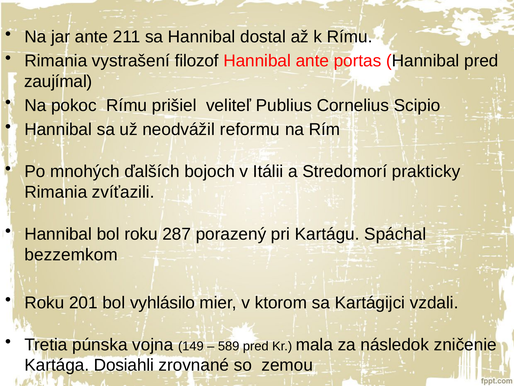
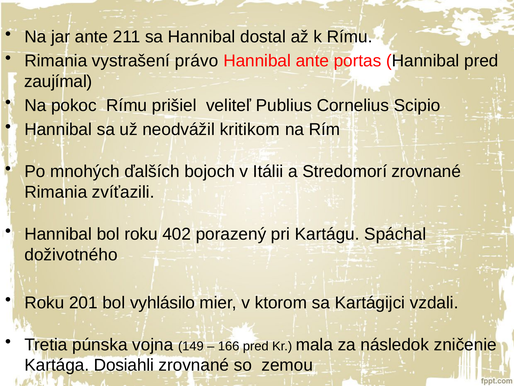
filozof: filozof -> právo (197, 61)
reformu: reformu -> kritikom (250, 129)
Stredomorí prakticky: prakticky -> zrovnané (426, 171)
287: 287 -> 402 (177, 234)
bezzemkom: bezzemkom -> doživotného (71, 254)
589: 589 -> 166 (229, 346)
